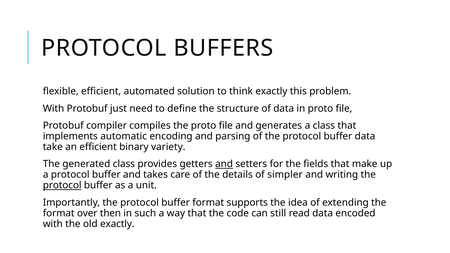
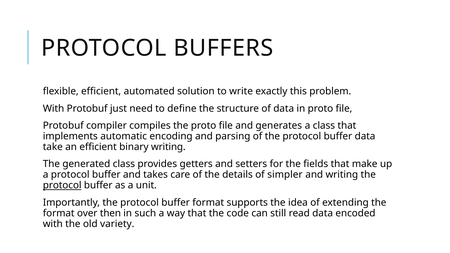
think: think -> write (241, 91)
binary variety: variety -> writing (168, 147)
and underline: present -> none (224, 164)
old exactly: exactly -> variety (117, 224)
